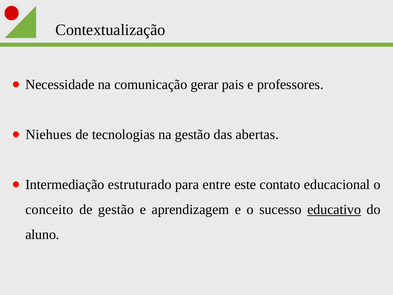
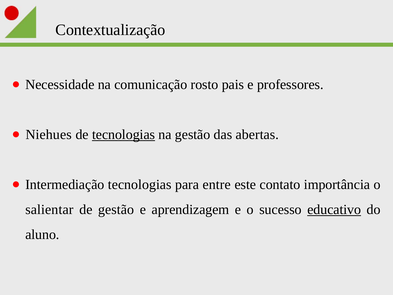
gerar: gerar -> rosto (205, 85)
tecnologias underline: none -> present (124, 135)
Intermediação estruturado: estruturado -> tecnologias (140, 184)
educacional: educacional -> importância (337, 184)
conceito: conceito -> salientar (49, 209)
